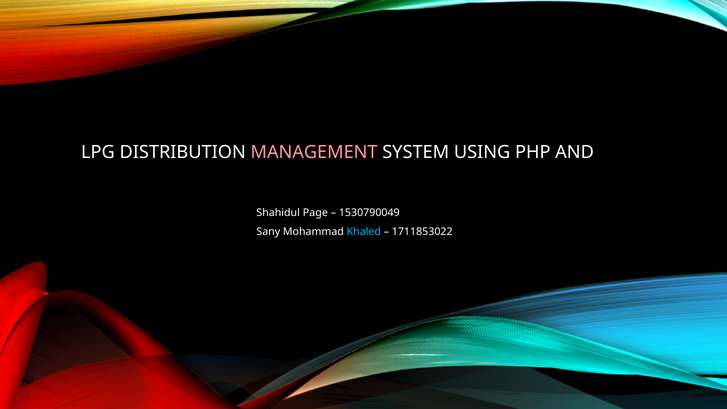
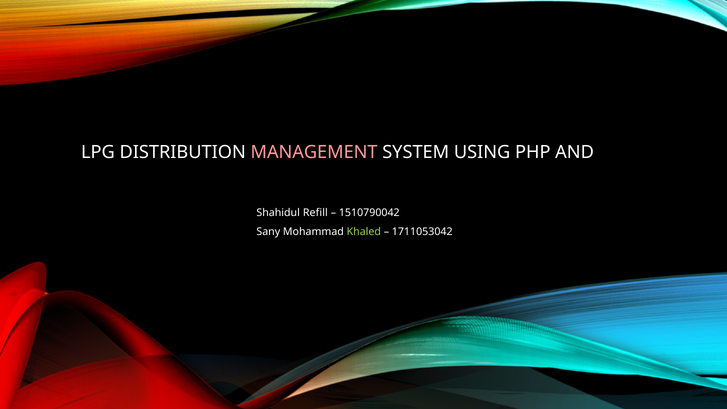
Page: Page -> Refill (315, 213)
1530790049: 1530790049 -> 1510790042 (369, 213)
Khaled colour: light blue -> light green (364, 232)
1711853022: 1711853022 -> 1711053042 (422, 232)
